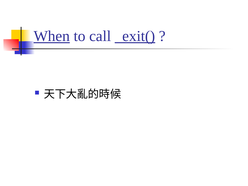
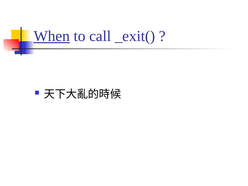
_exit( underline: present -> none (135, 36)
